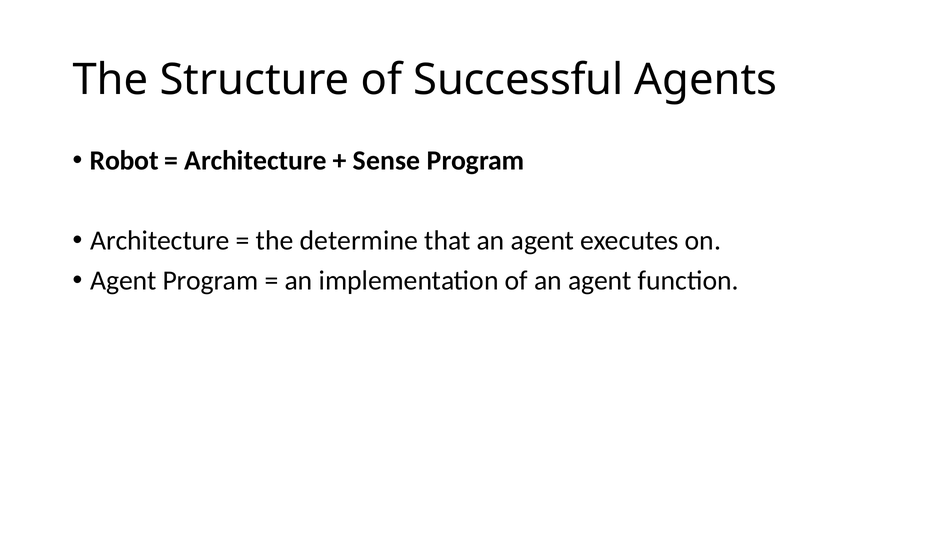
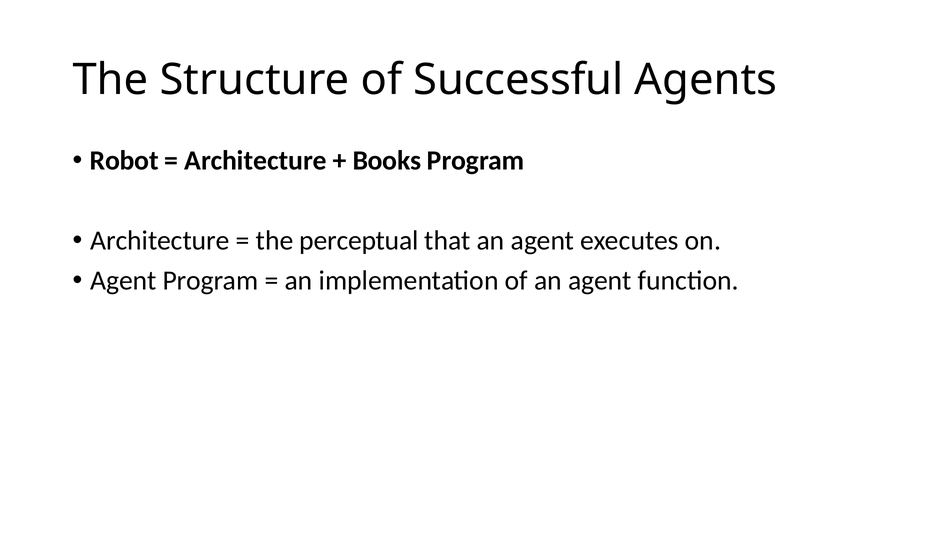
Sense: Sense -> Books (387, 161)
determine: determine -> perceptual (359, 241)
